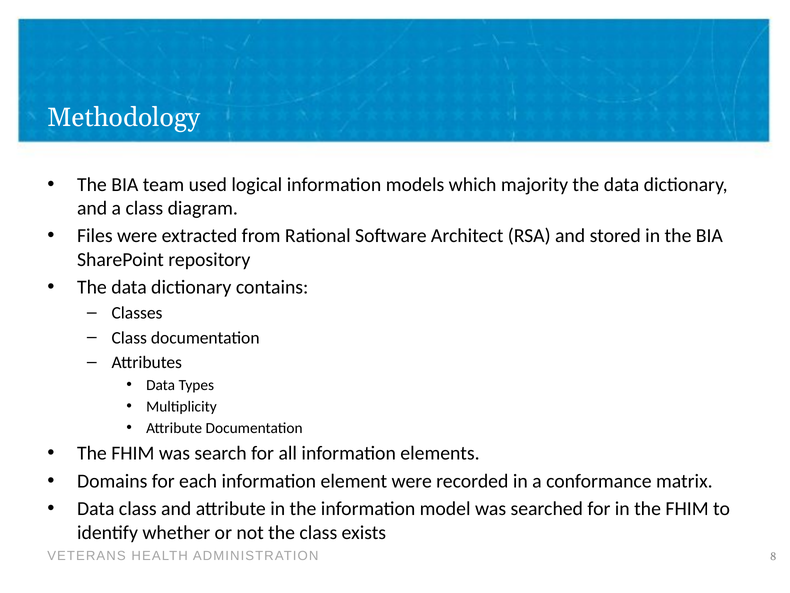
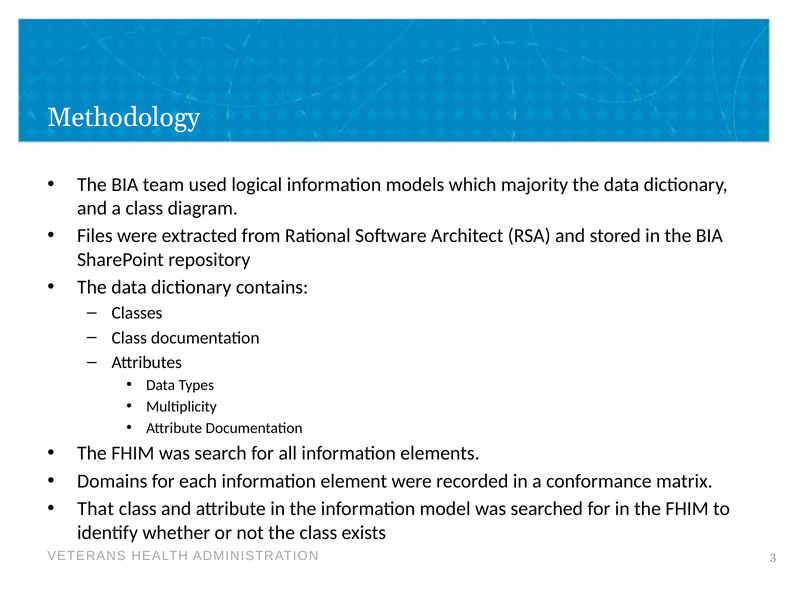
Data: Data -> That (96, 508)
8: 8 -> 3 (773, 556)
